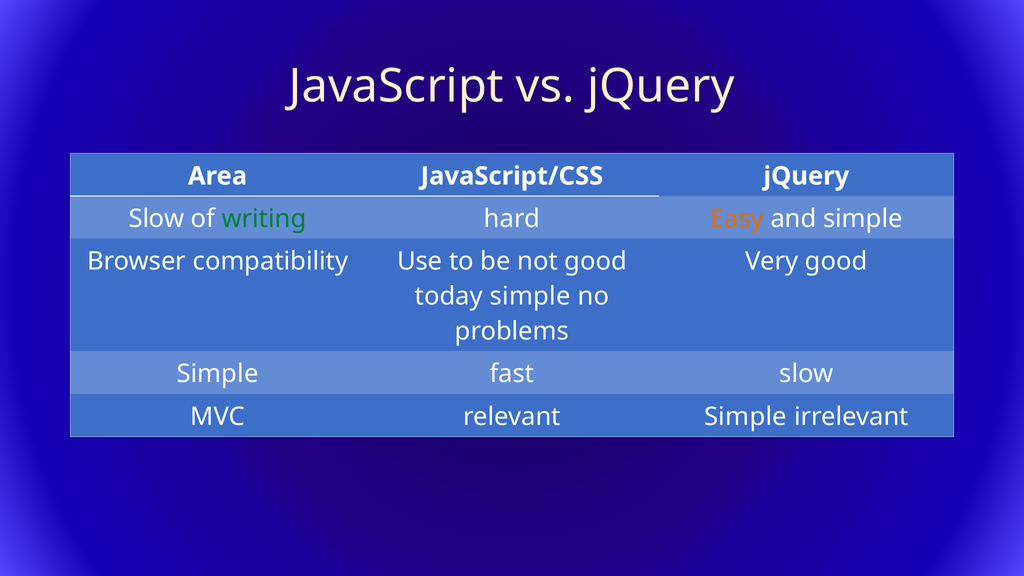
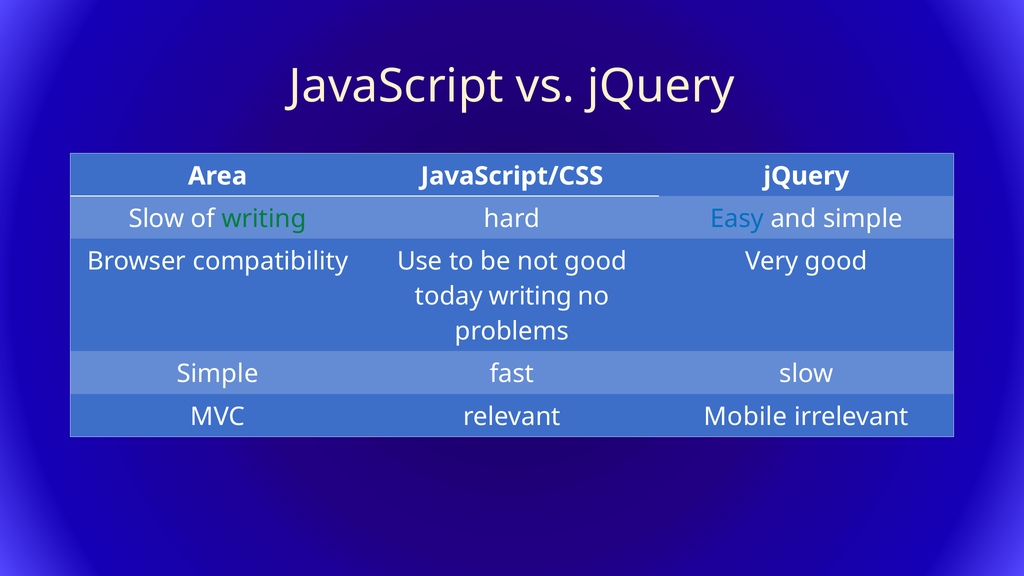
Easy colour: orange -> blue (737, 219)
today simple: simple -> writing (530, 296)
relevant Simple: Simple -> Mobile (746, 417)
